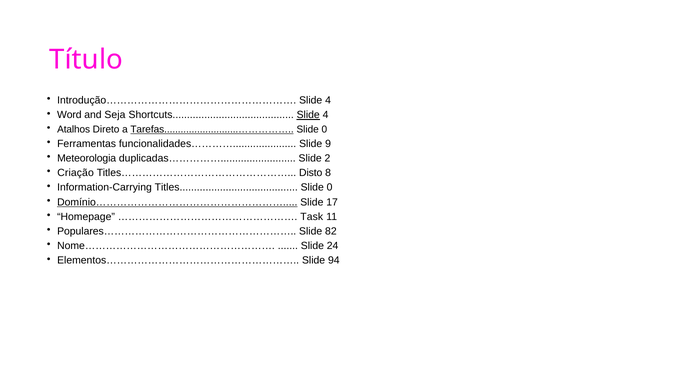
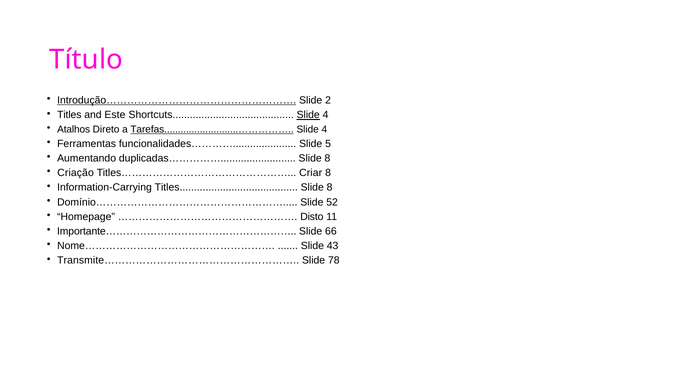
Introdução……………………………………………… underline: none -> present (177, 100)
4: 4 -> 2 (328, 100)
Word: Word -> Titles (69, 115)
Seja: Seja -> Este (115, 115)
0: 0 -> 4 (324, 129)
9: 9 -> 5 (328, 144)
Meteorologia: Meteorologia -> Aumentando (87, 158)
duplicadas…………… Slide 2: 2 -> 8 (327, 158)
Disto: Disto -> Criar (311, 173)
0: 0 -> 8 (330, 188)
Domínio……………………………………………… underline: present -> none (177, 202)
17: 17 -> 52 (332, 202)
Task: Task -> Disto (312, 217)
Populares………………………………………………: Populares……………………………………………… -> Importante……………………………………………… (177, 231)
82: 82 -> 66 (331, 231)
24: 24 -> 43 (333, 246)
Elementos………………………………………………: Elementos……………………………………………… -> Transmite……………………………………………… (178, 261)
94: 94 -> 78 (334, 261)
